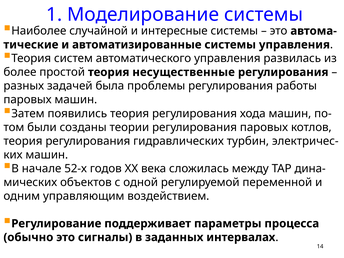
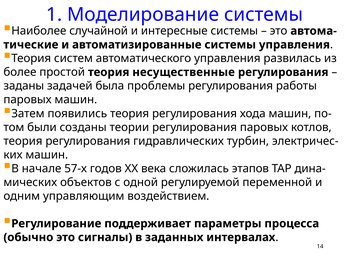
разных: разных -> заданы (24, 86)
52-х: 52-х -> 57-х (76, 169)
между: между -> этапов (250, 169)
